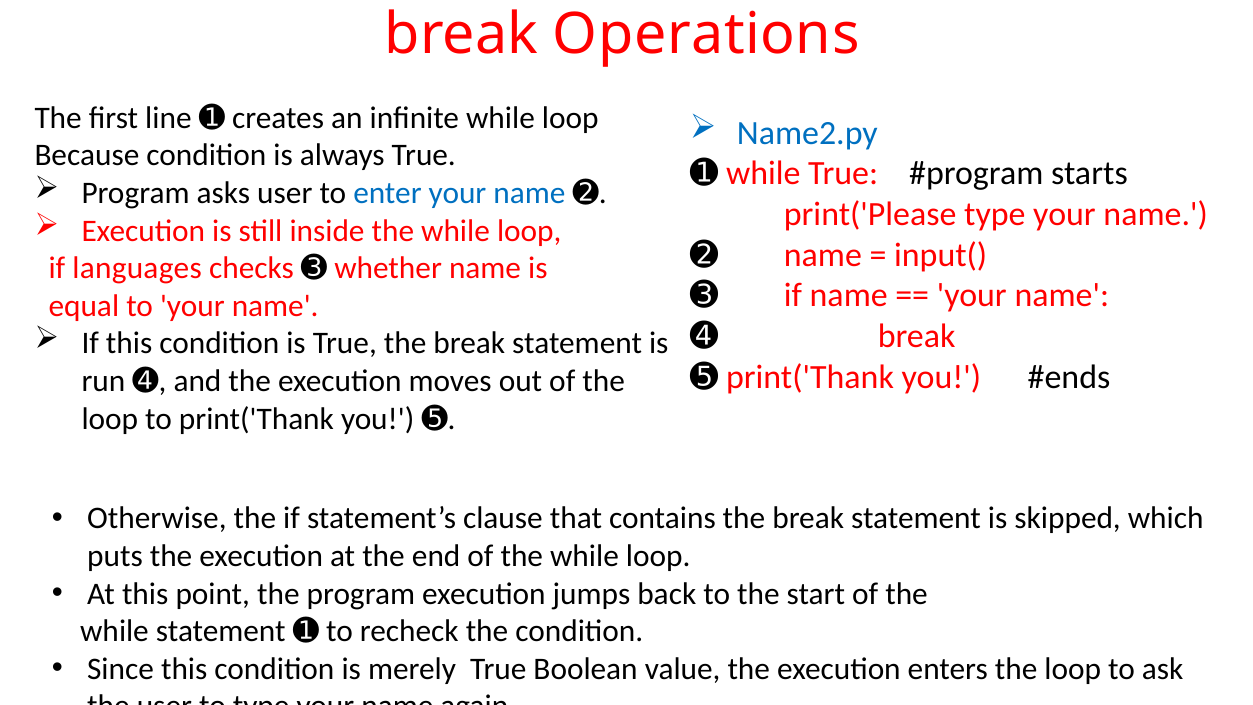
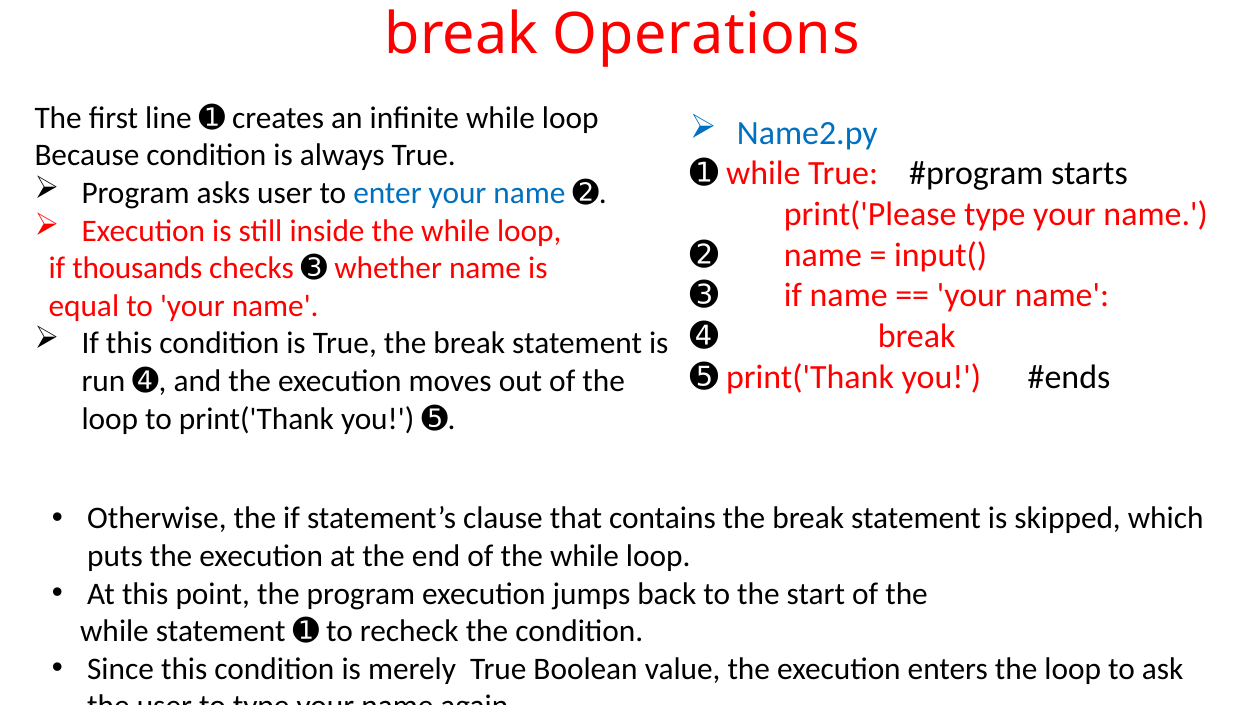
languages: languages -> thousands (137, 268)
